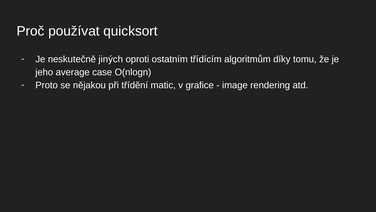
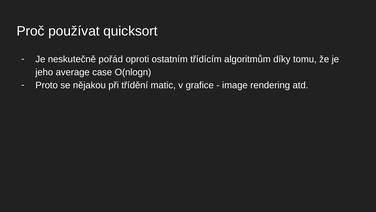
jiných: jiných -> pořád (111, 59)
